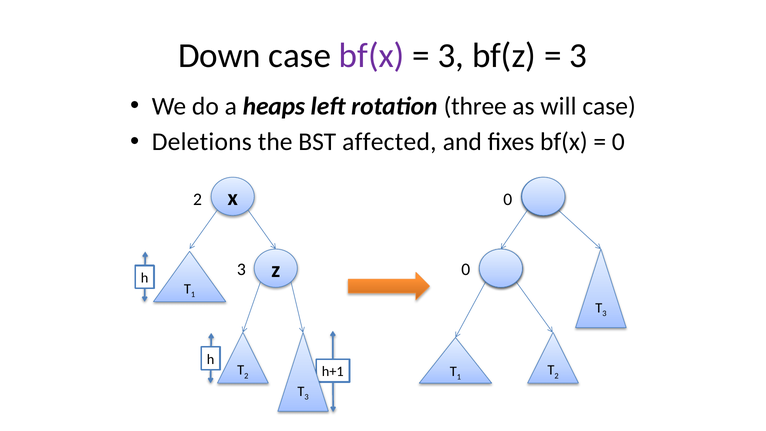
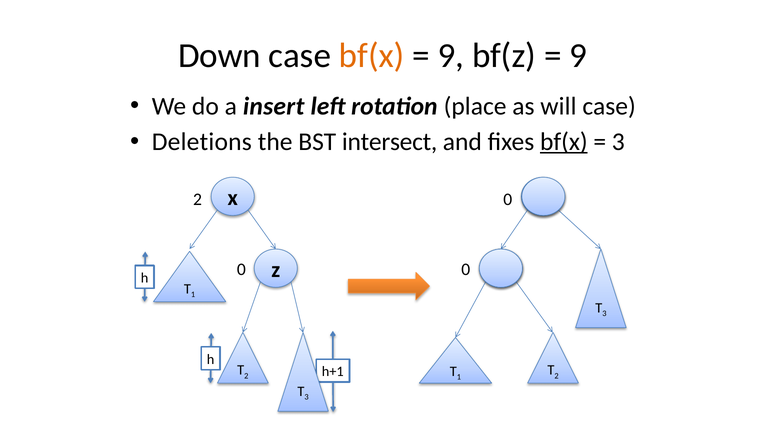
bf(x colour: purple -> orange (372, 56)
3: 3 -> 9 (451, 56)
3: 3 -> 9 (578, 56)
heaps: heaps -> insert (274, 106)
three: three -> place (475, 106)
affected: affected -> intersect (390, 142)
bf(x underline: none -> present (564, 142)
0: 0 -> 3 (618, 142)
h 3: 3 -> 0 (241, 269)
